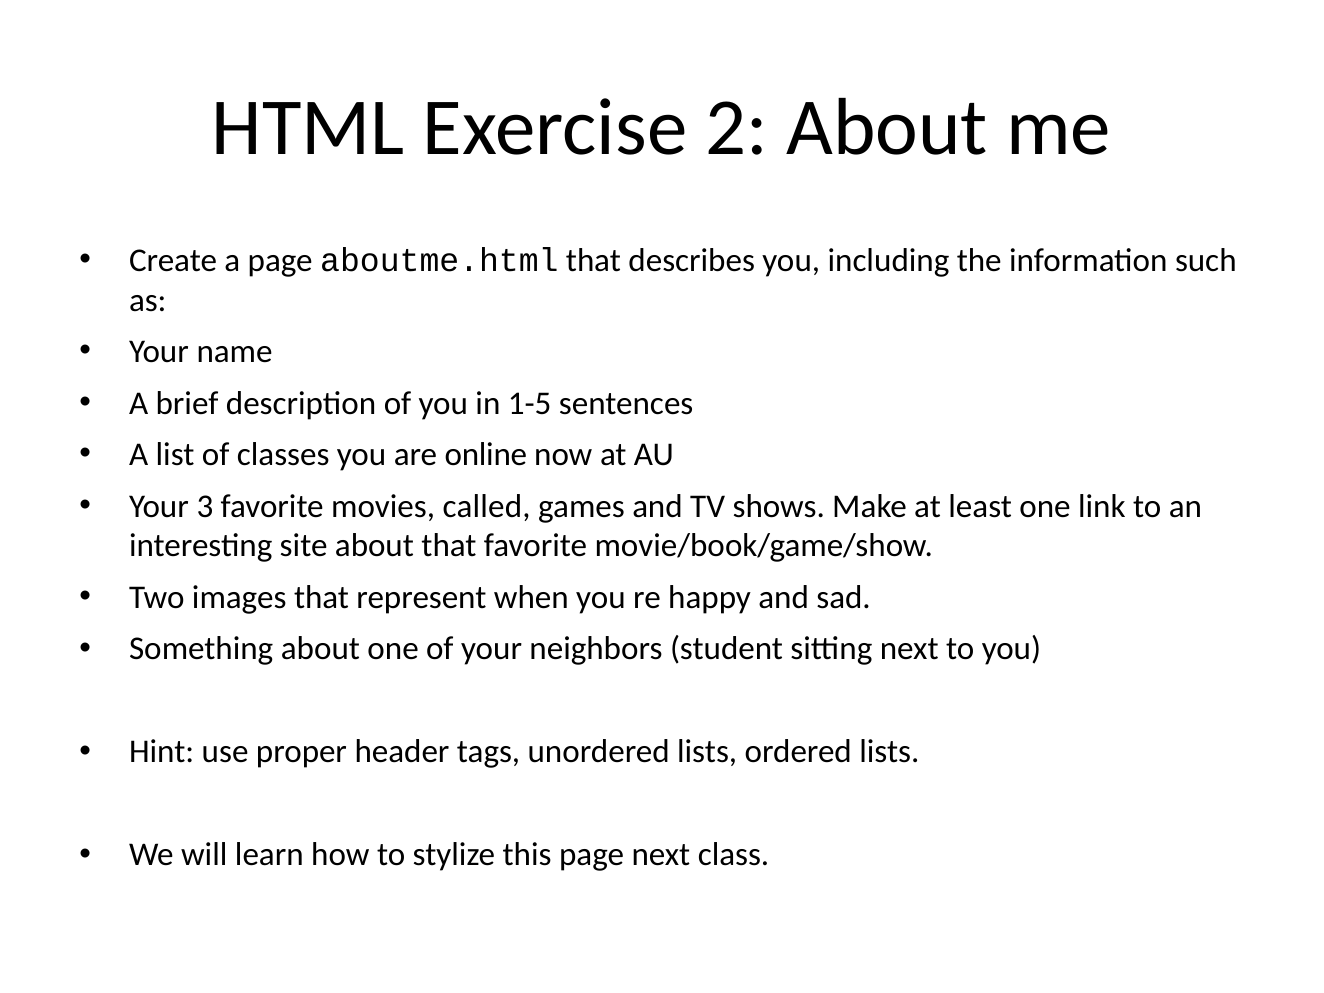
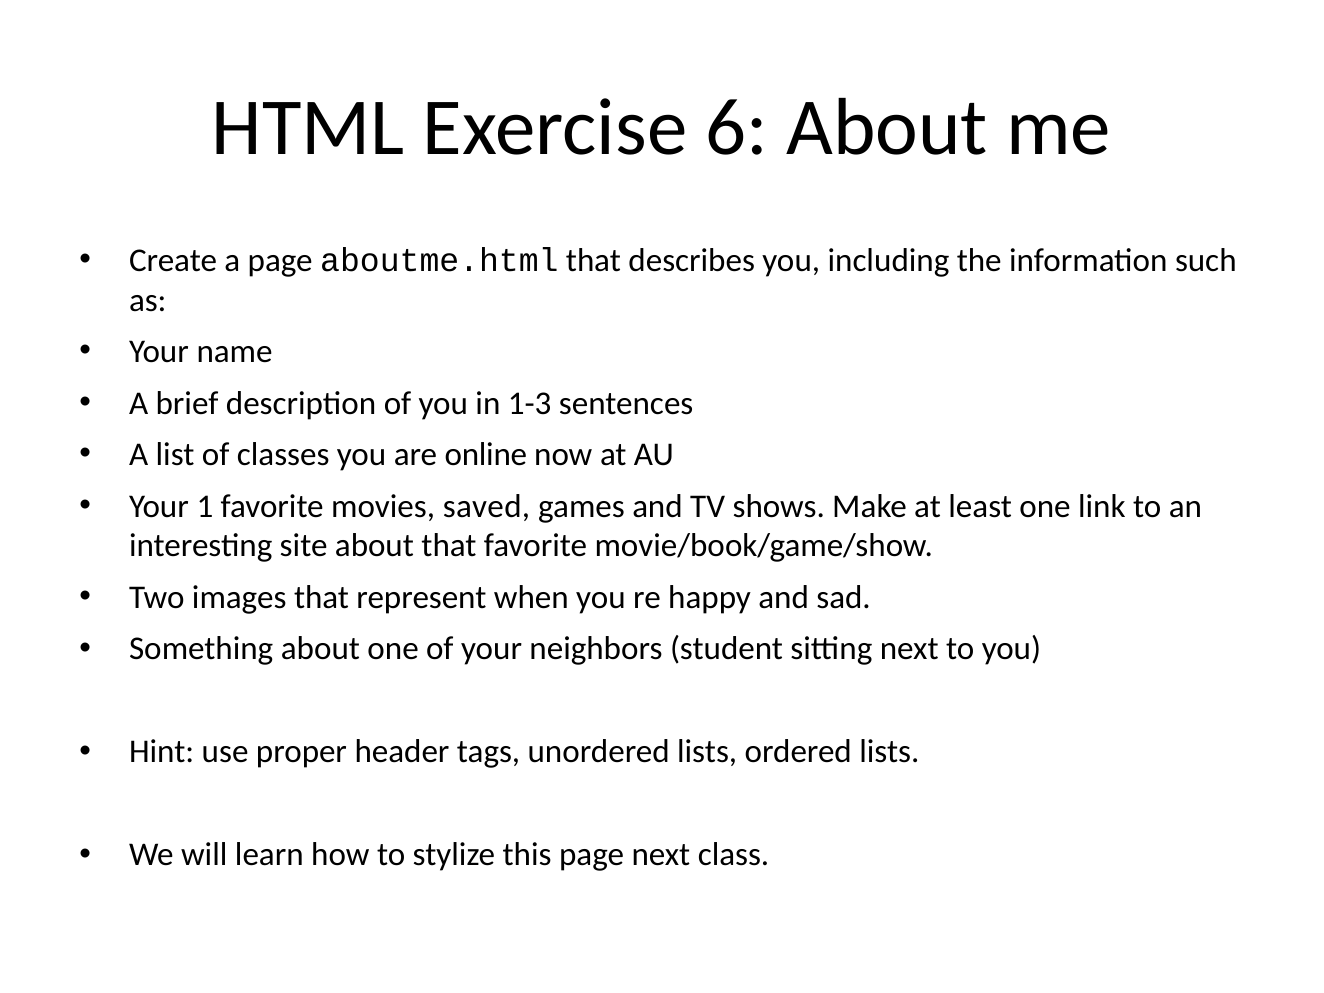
2: 2 -> 6 (737, 128)
1-5: 1-5 -> 1-3 (530, 403)
3: 3 -> 1 (205, 506)
called: called -> saved (486, 506)
